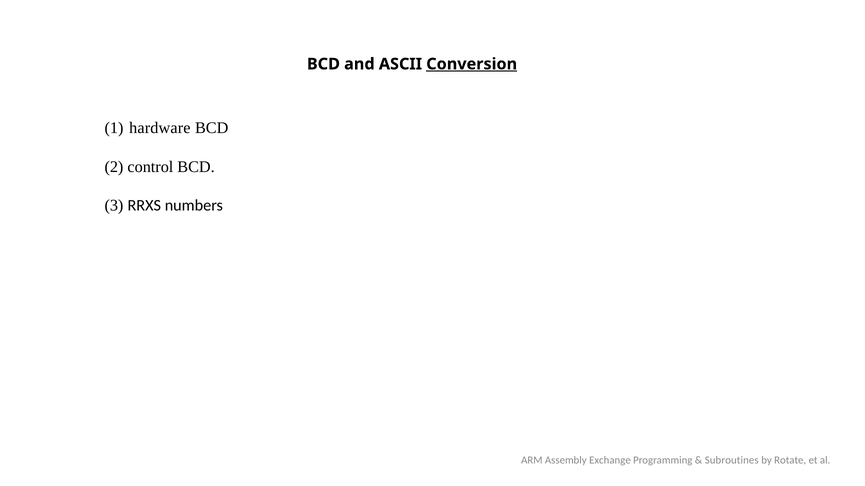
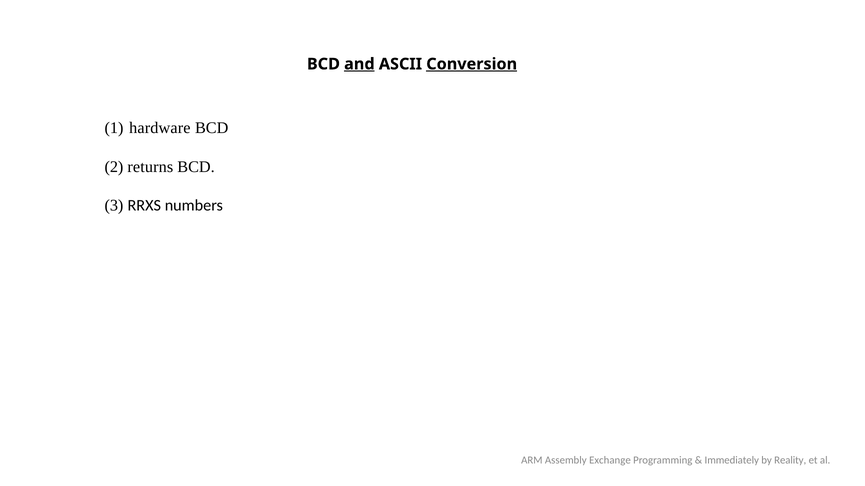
and underline: none -> present (359, 64)
control: control -> returns (150, 167)
Subroutines: Subroutines -> Immediately (732, 461)
Rotate: Rotate -> Reality (790, 461)
